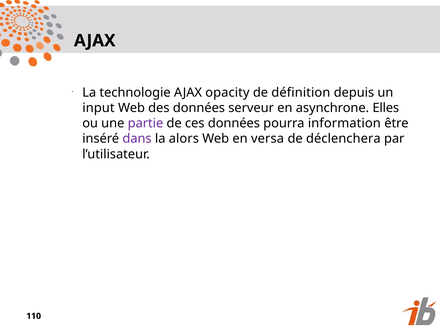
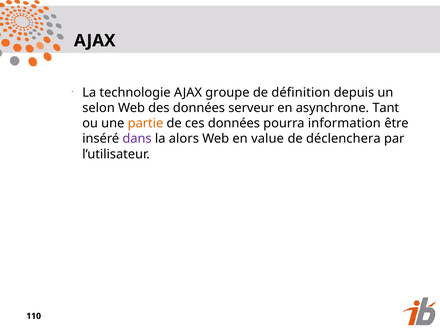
opacity: opacity -> groupe (227, 93)
input: input -> selon (99, 108)
Elles: Elles -> Tant (386, 108)
partie colour: purple -> orange (145, 123)
versa: versa -> value (268, 139)
